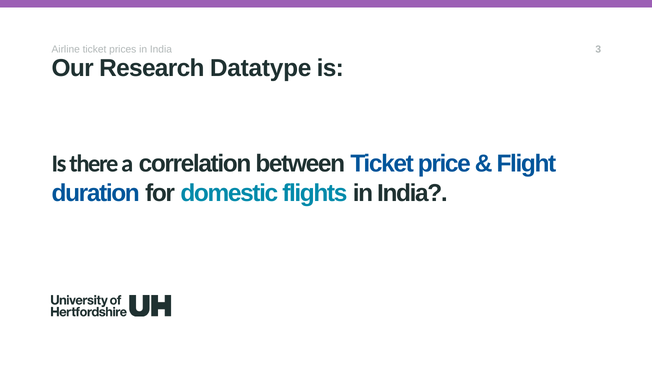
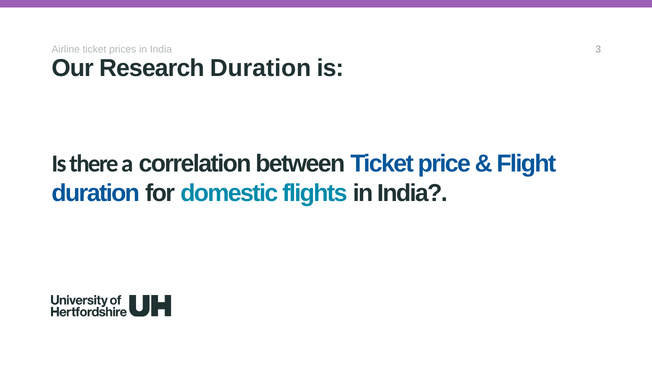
Research Datatype: Datatype -> Duration (261, 68)
